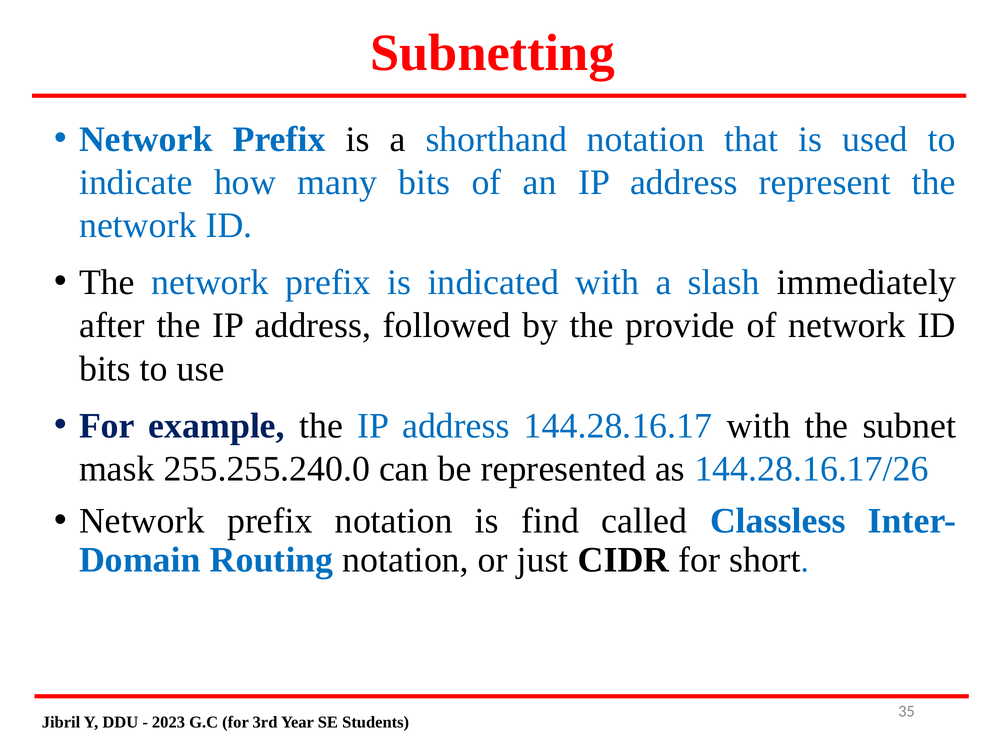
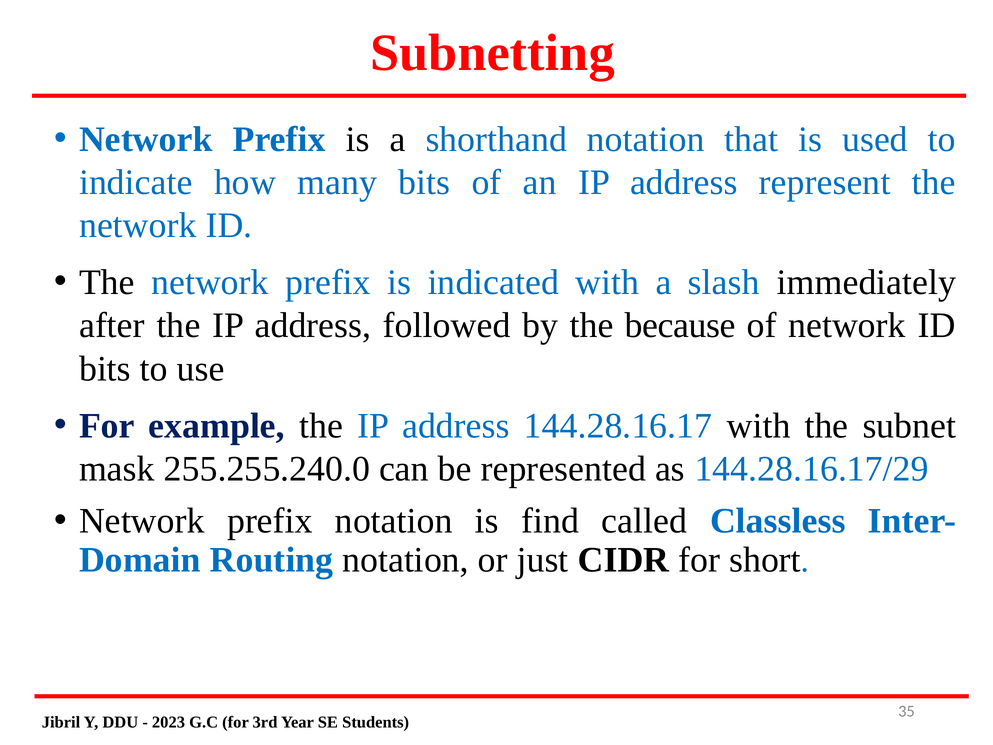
provide: provide -> because (680, 326)
144.28.16.17/26: 144.28.16.17/26 -> 144.28.16.17/29 (812, 469)
